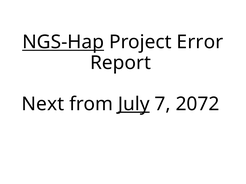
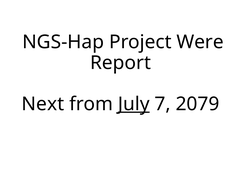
NGS-Hap underline: present -> none (63, 42)
Error: Error -> Were (200, 42)
2072: 2072 -> 2079 (198, 104)
